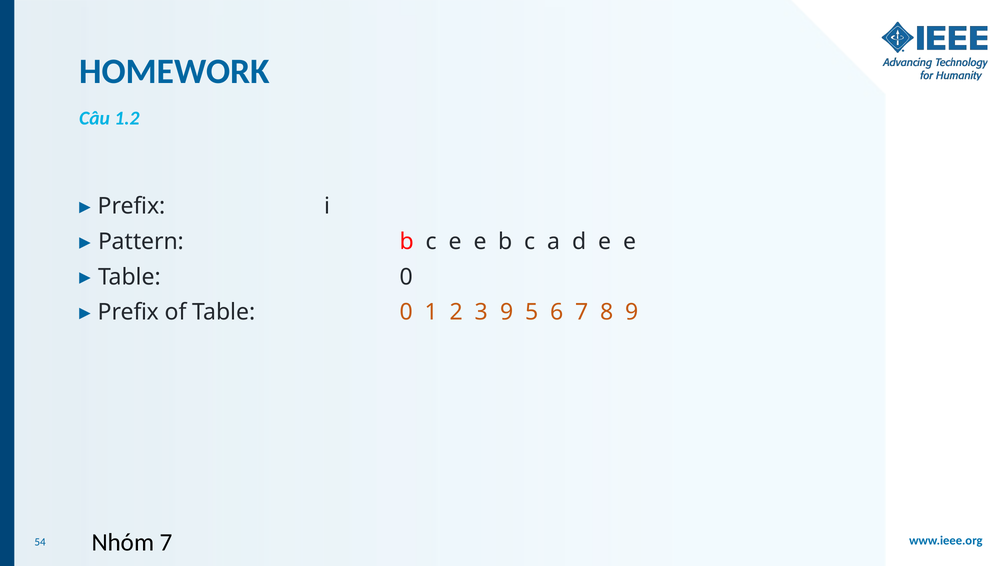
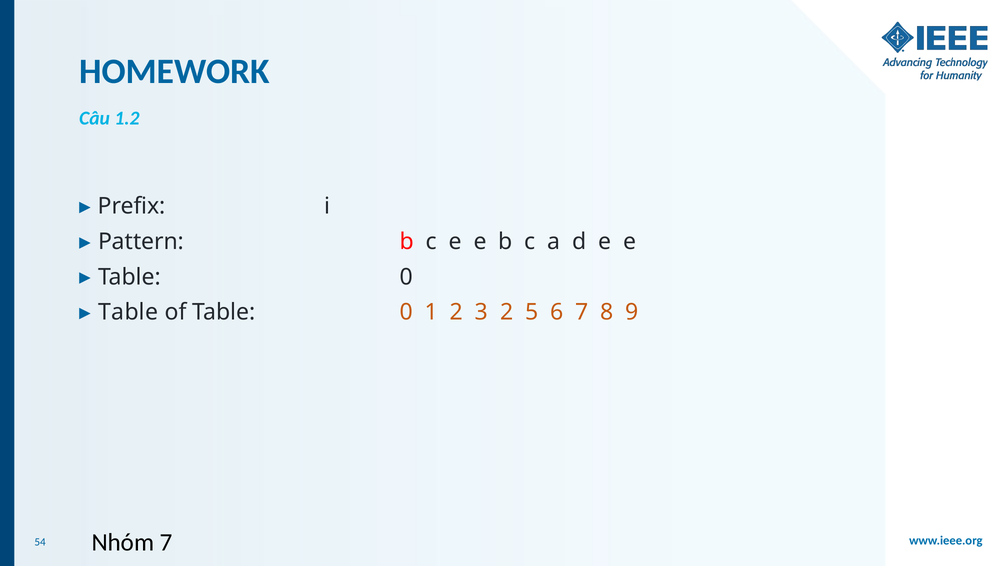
Prefix: Prefix -> Table (128, 312)
3 9: 9 -> 2 (507, 312)
